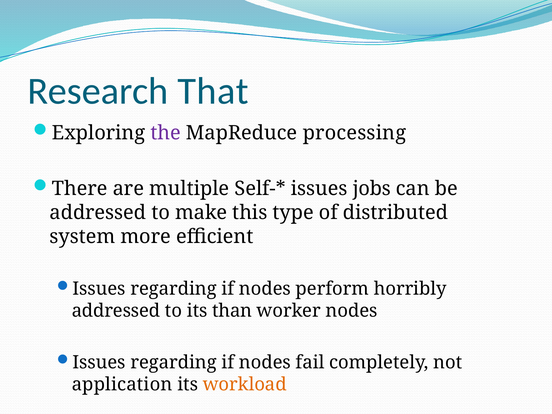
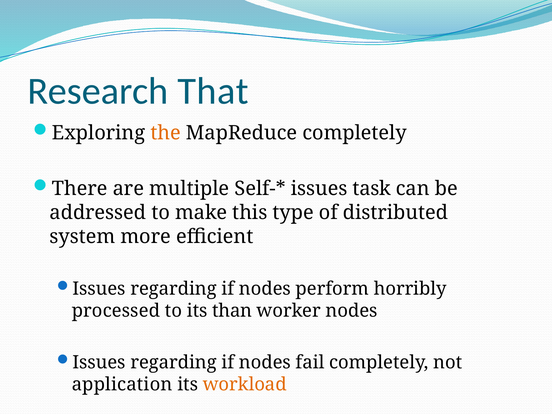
the colour: purple -> orange (166, 133)
MapReduce processing: processing -> completely (355, 133)
jobs: jobs -> task (372, 189)
addressed: addressed -> processed (116, 311)
